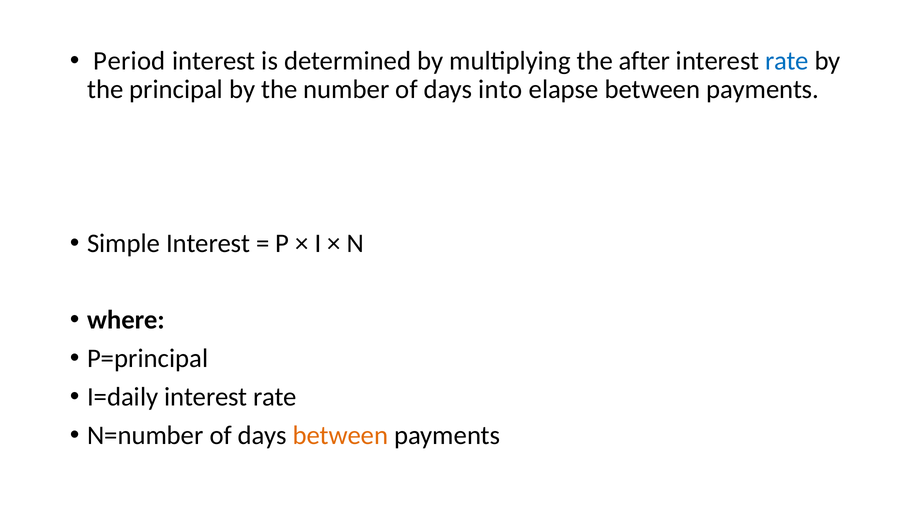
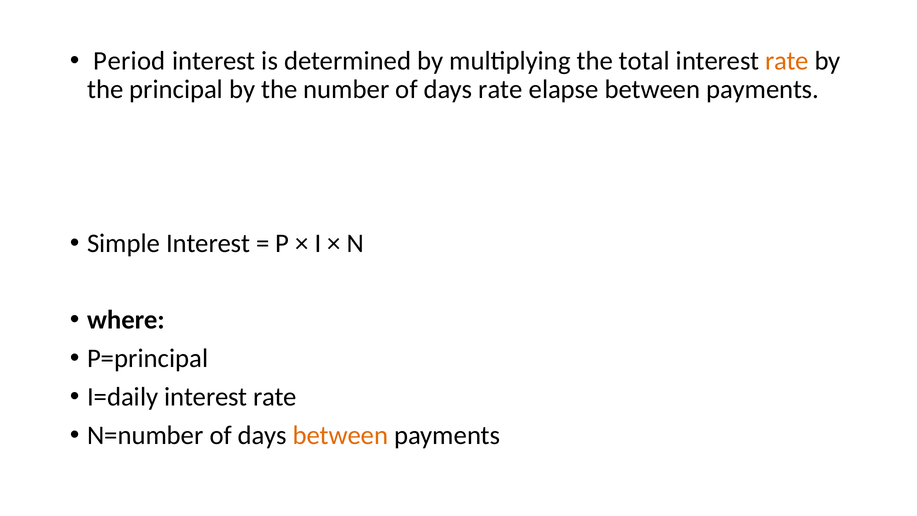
after: after -> total (644, 61)
rate colour: blue -> orange (787, 61)
days into: into -> rate (500, 90)
